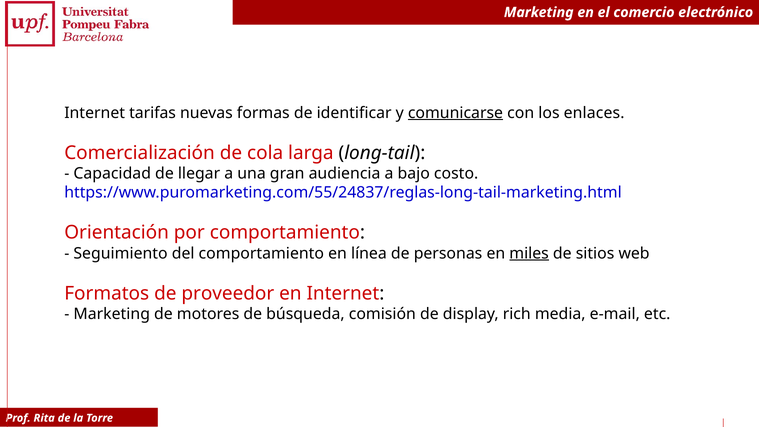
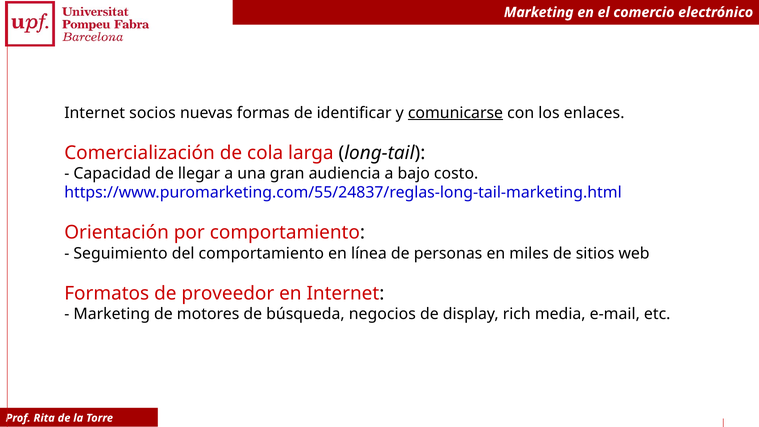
tarifas: tarifas -> socios (152, 113)
miles underline: present -> none (529, 253)
comisión: comisión -> negocios (382, 314)
